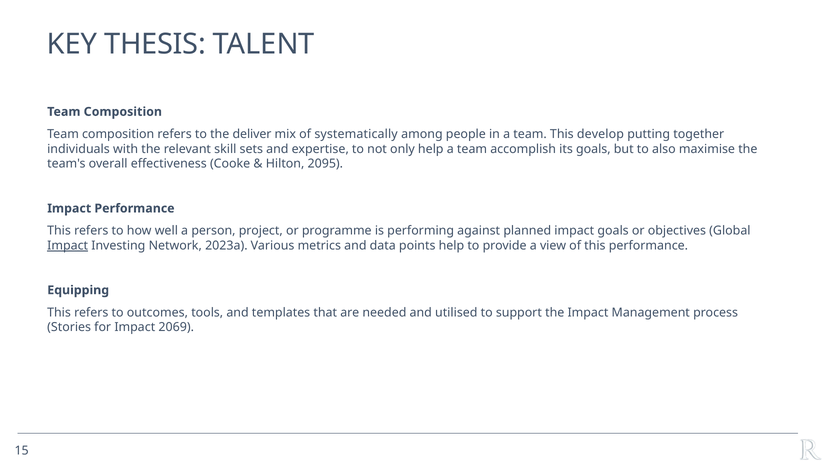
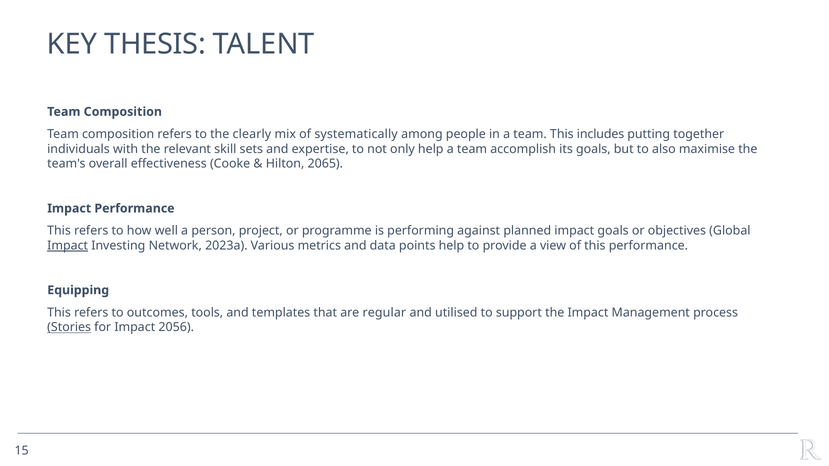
deliver: deliver -> clearly (252, 134)
develop: develop -> includes (601, 134)
2095: 2095 -> 2065 (325, 164)
needed: needed -> regular (384, 313)
Stories underline: none -> present (69, 328)
2069: 2069 -> 2056 (176, 328)
